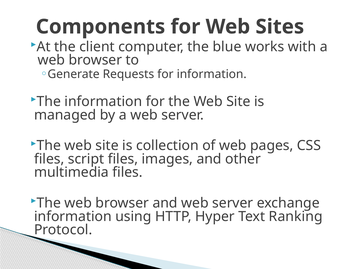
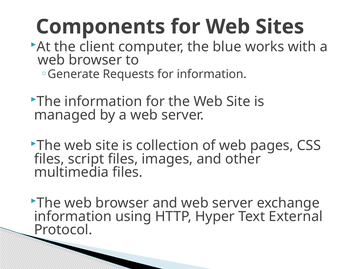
Ranking: Ranking -> External (296, 217)
